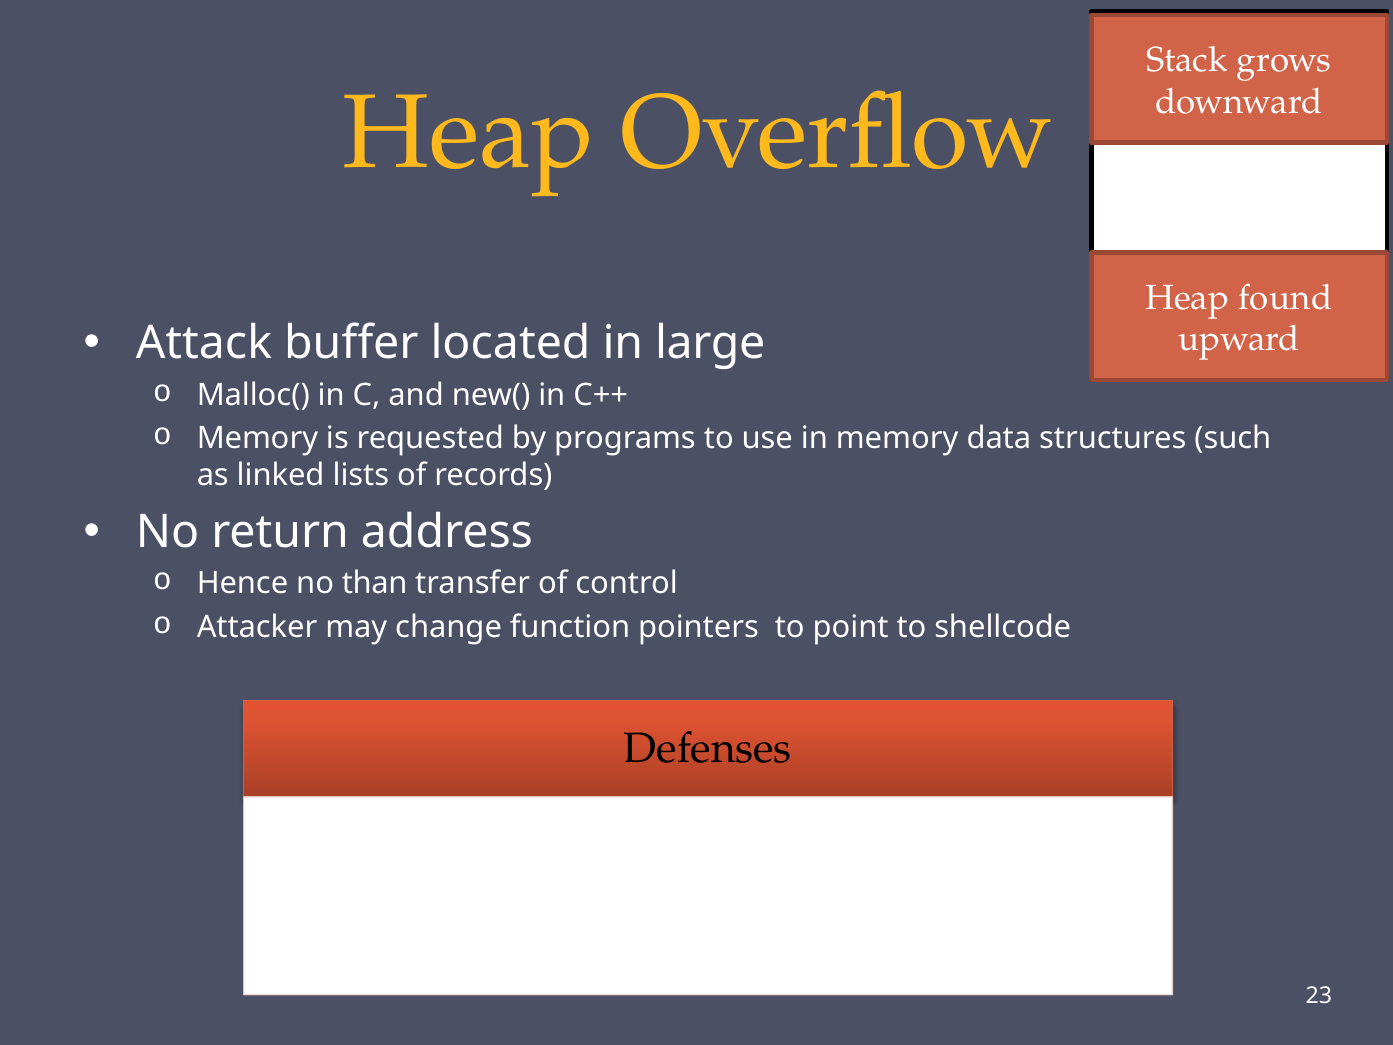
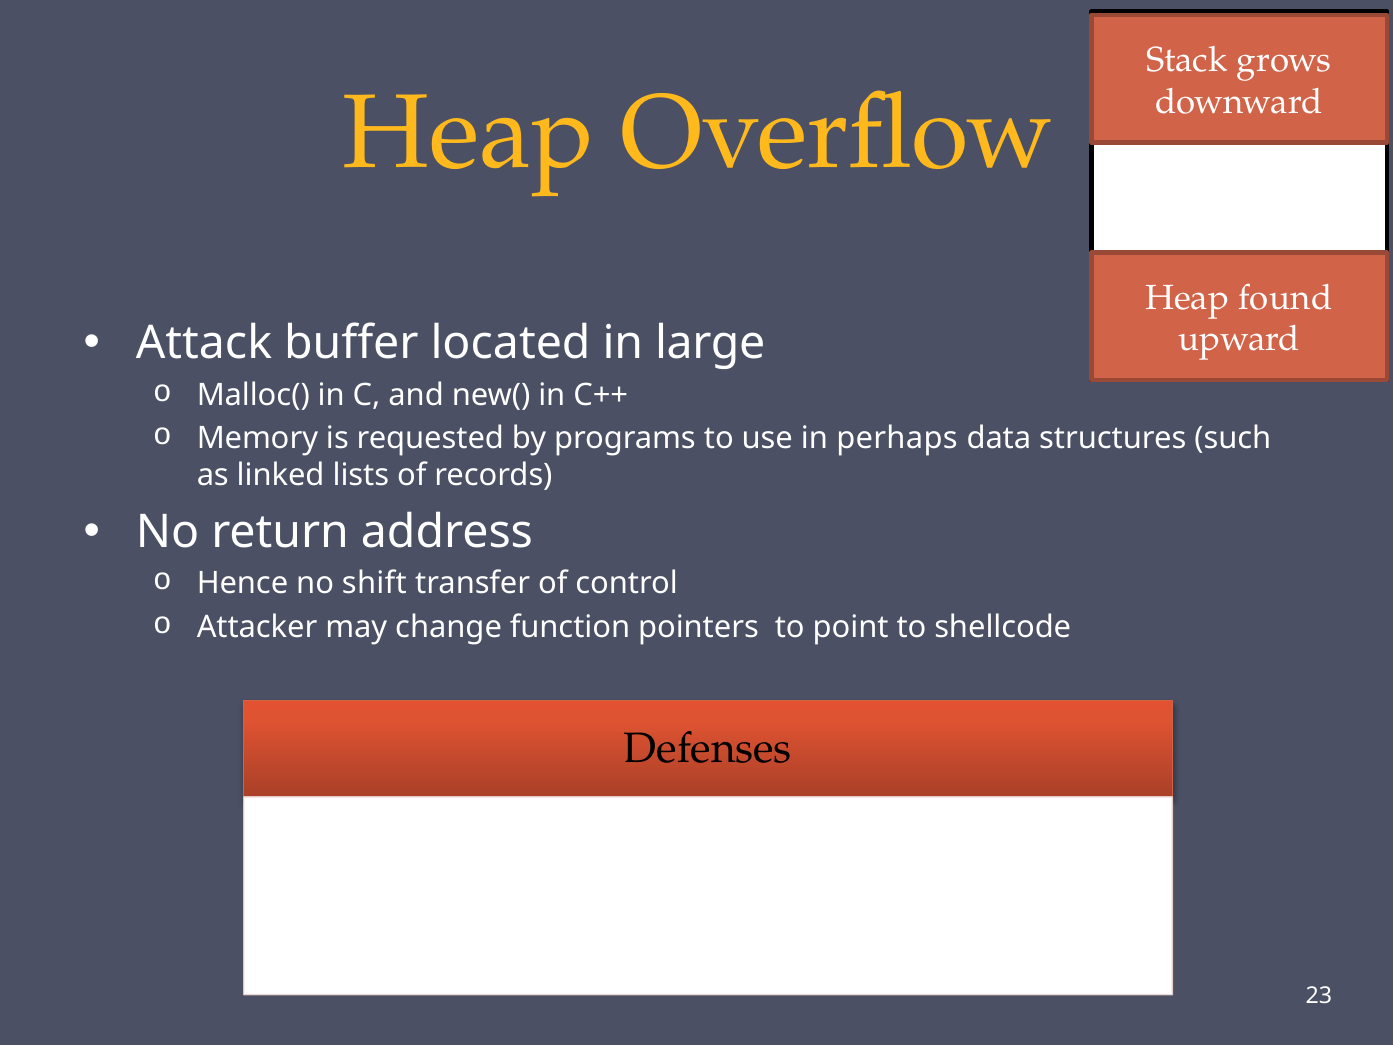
in memory: memory -> perhaps (897, 438)
than: than -> shift (374, 584)
